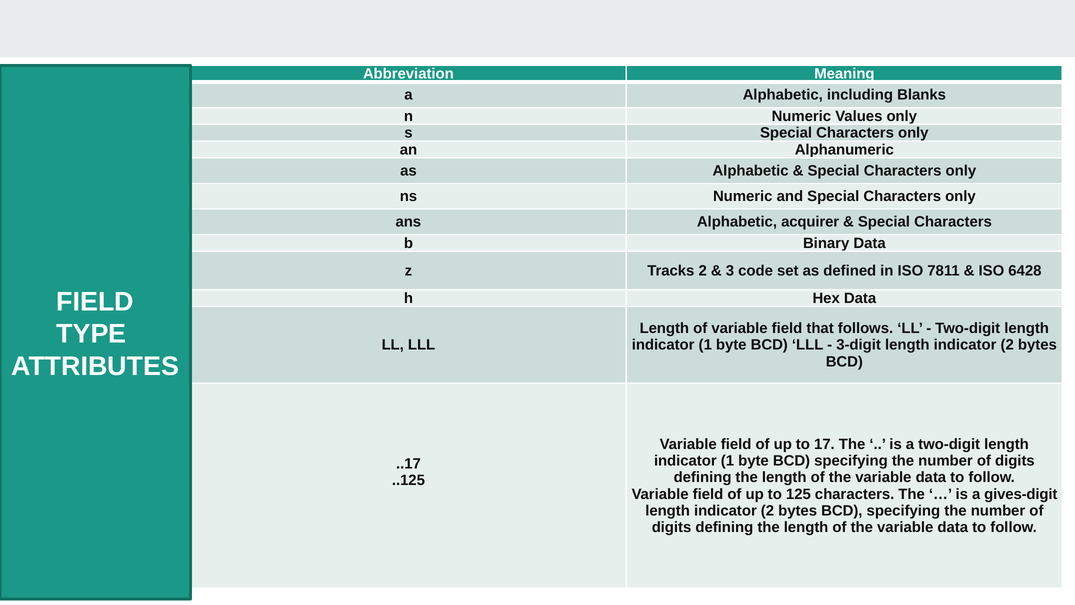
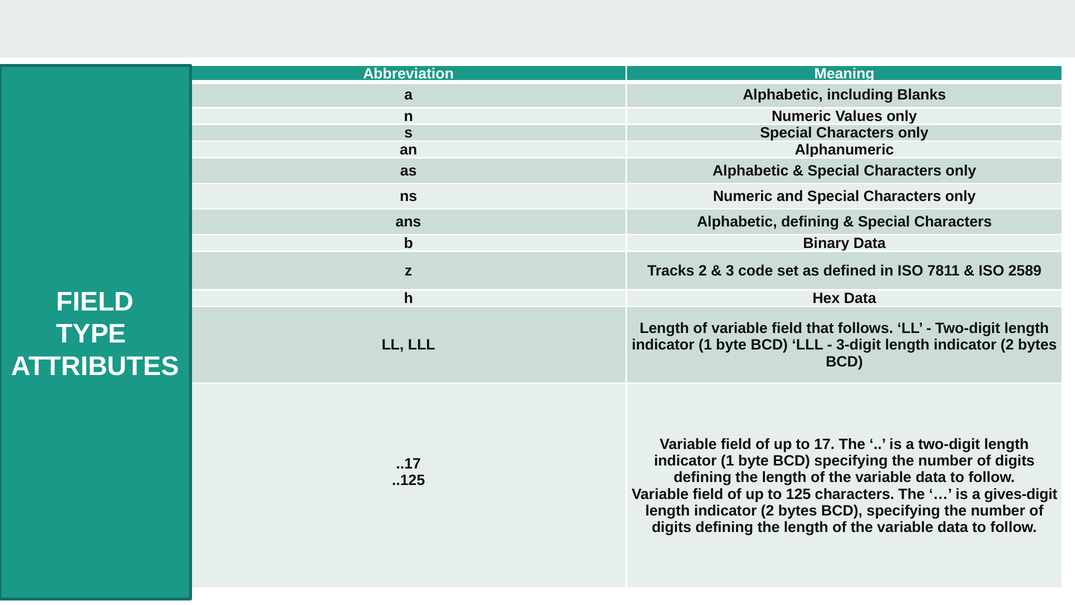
Alphabetic acquirer: acquirer -> defining (810, 222)
6428: 6428 -> 2589 (1025, 271)
